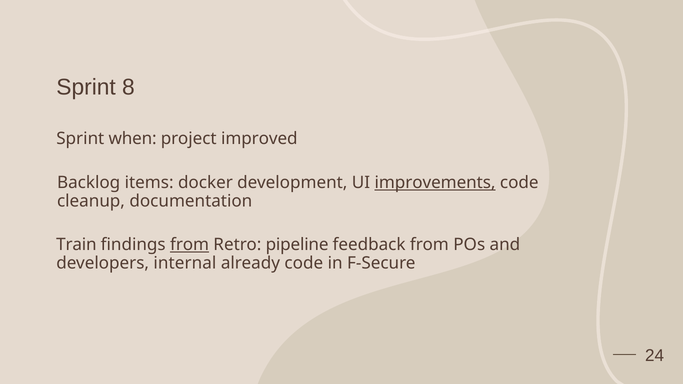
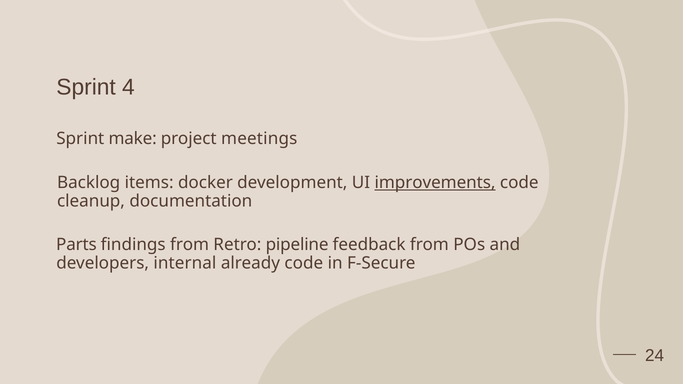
8: 8 -> 4 (128, 87)
when: when -> make (133, 139)
improved: improved -> meetings (259, 139)
Train: Train -> Parts (76, 245)
from underline: present -> none (190, 245)
